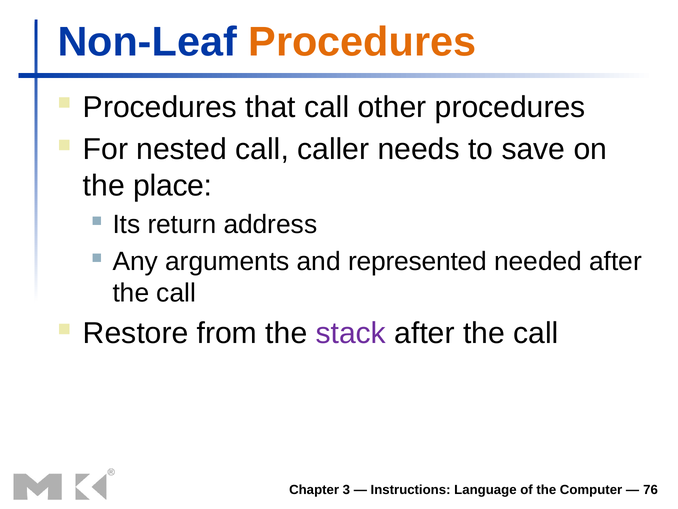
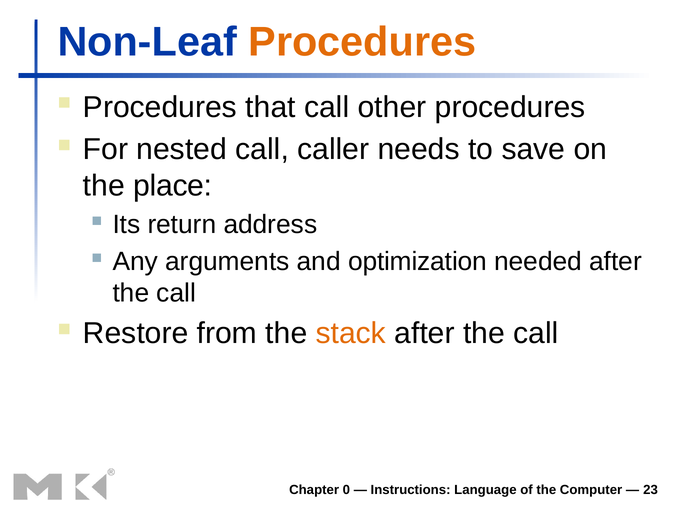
represented: represented -> optimization (418, 261)
stack colour: purple -> orange (351, 333)
3: 3 -> 0 (346, 489)
76: 76 -> 23 (651, 489)
